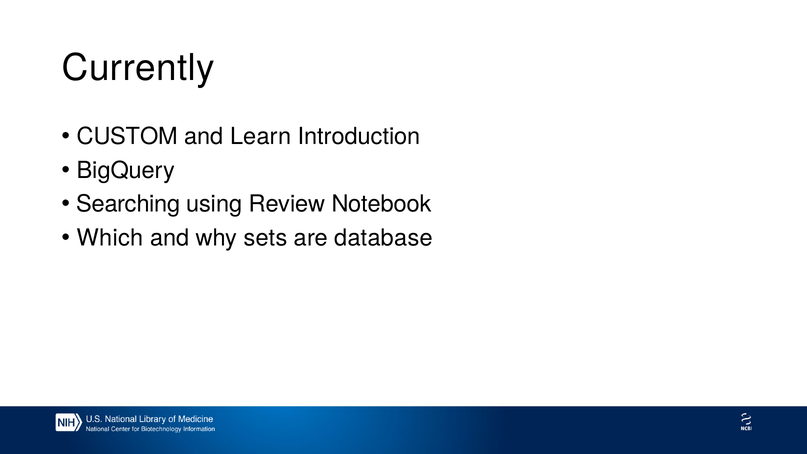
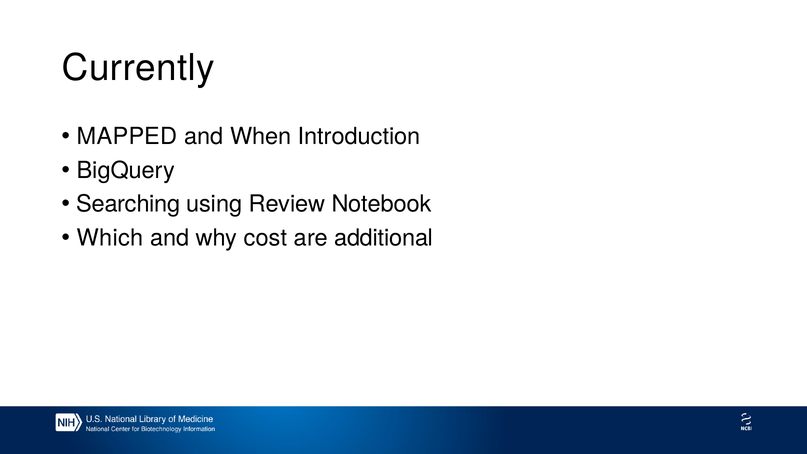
CUSTOM: CUSTOM -> MAPPED (127, 136)
Learn: Learn -> When (261, 136)
sets: sets -> cost (265, 238)
database: database -> additional (384, 238)
